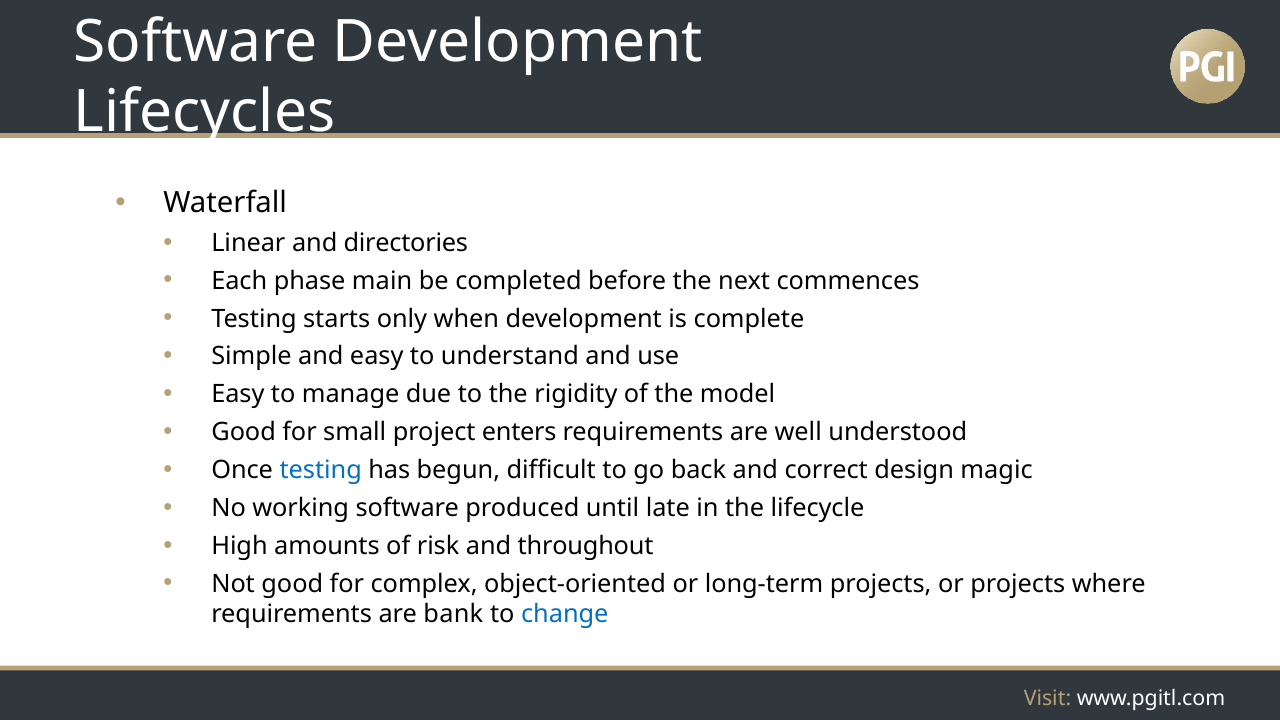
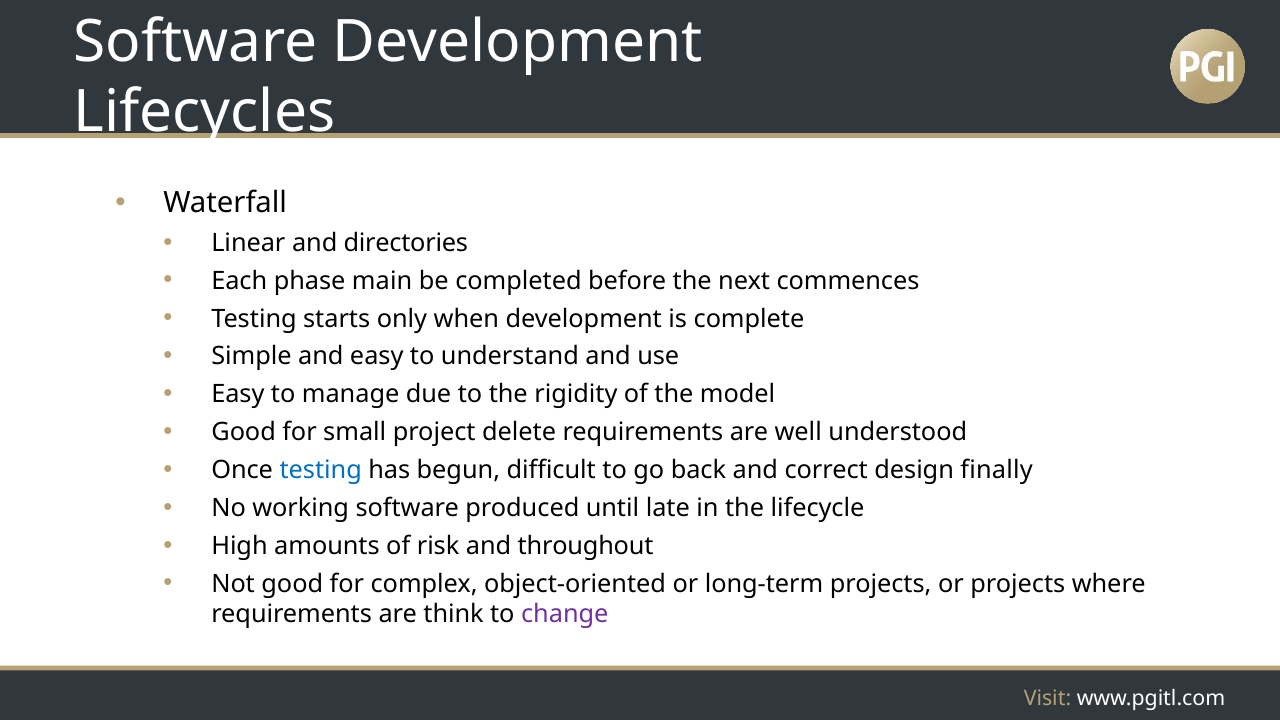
enters: enters -> delete (519, 432)
magic: magic -> finally (997, 470)
bank: bank -> think (454, 614)
change colour: blue -> purple (565, 614)
